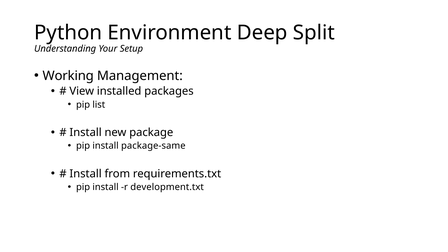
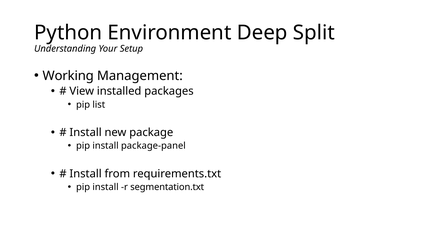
package-same: package-same -> package-panel (153, 146)
development.txt: development.txt -> segmentation.txt (167, 187)
